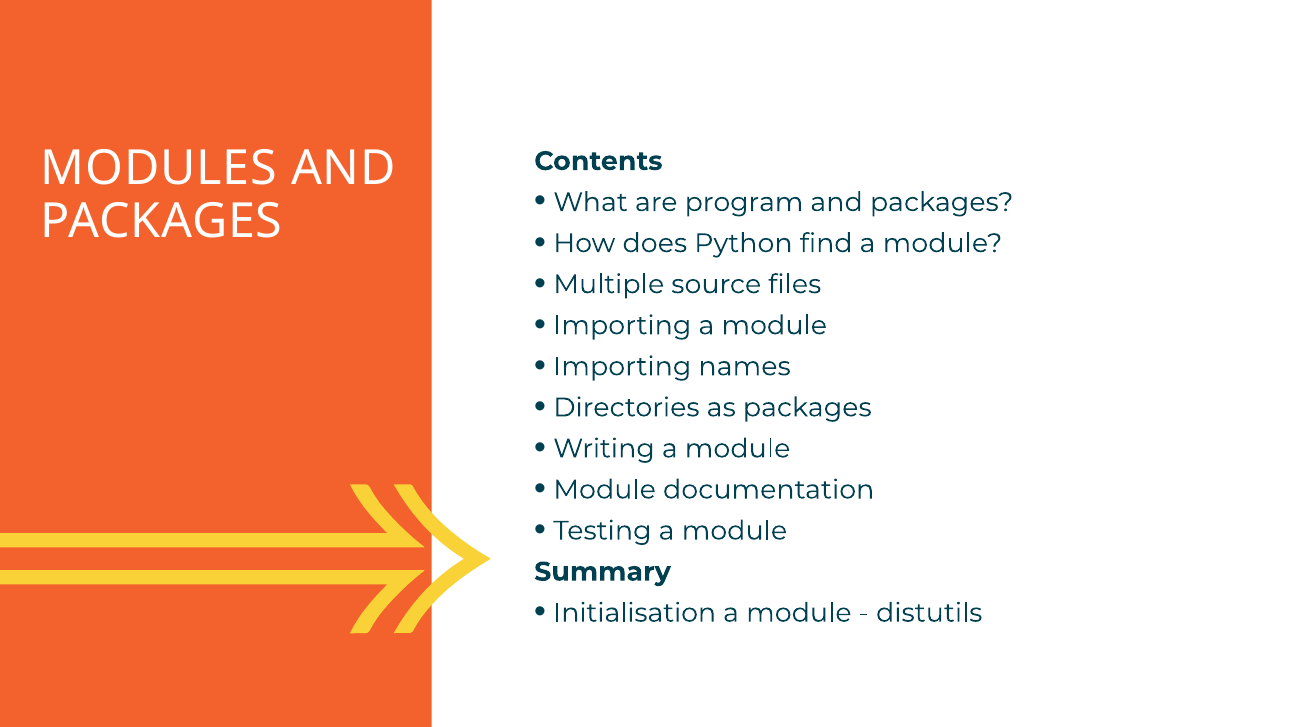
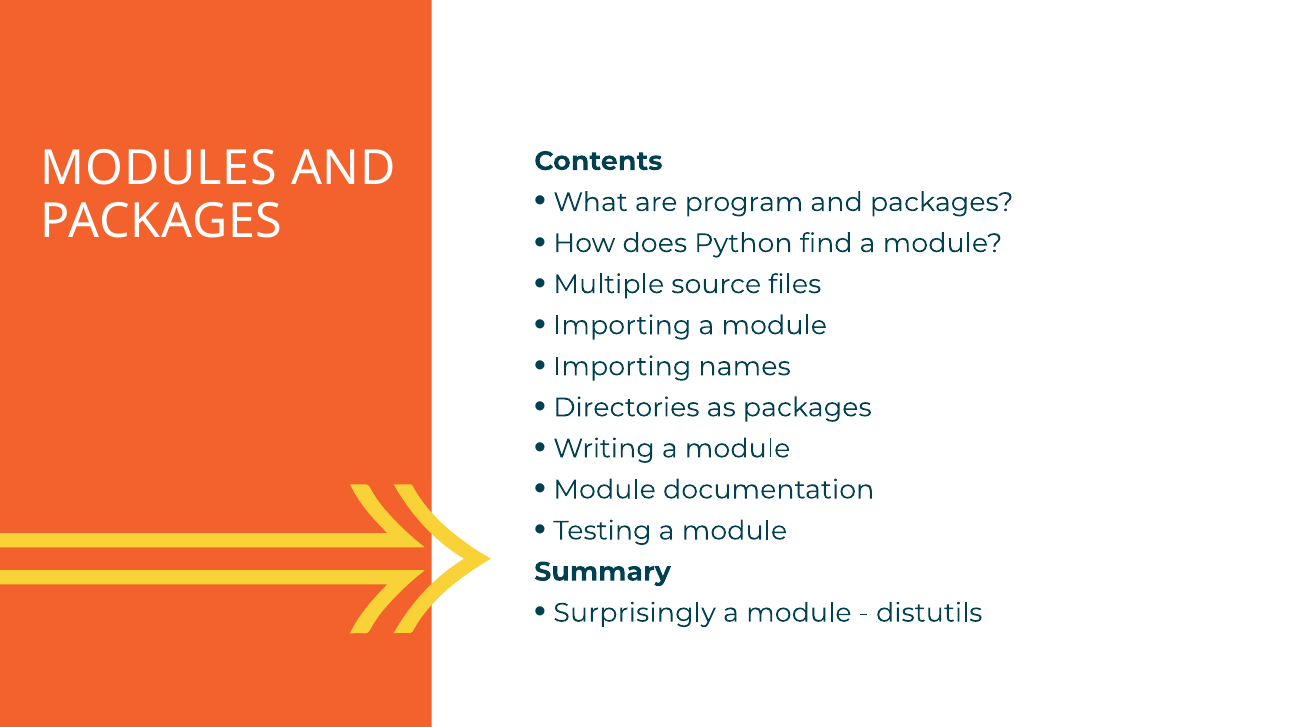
Initialisation: Initialisation -> Surprisingly (635, 613)
